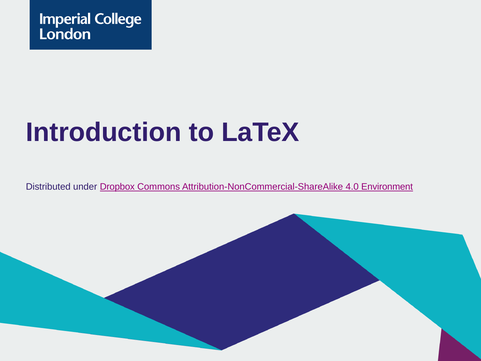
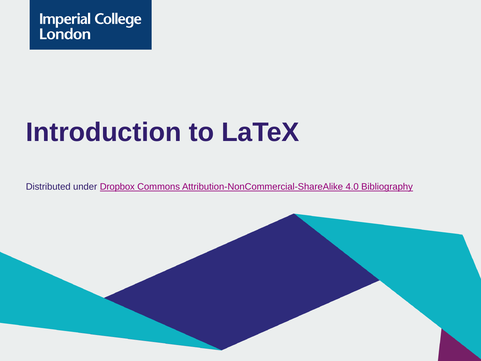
Environment: Environment -> Bibliography (387, 187)
